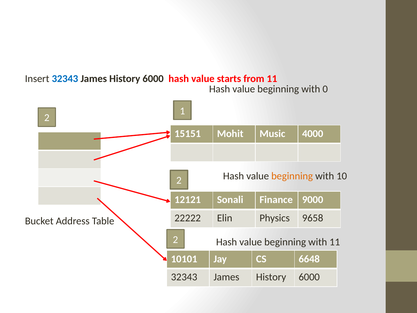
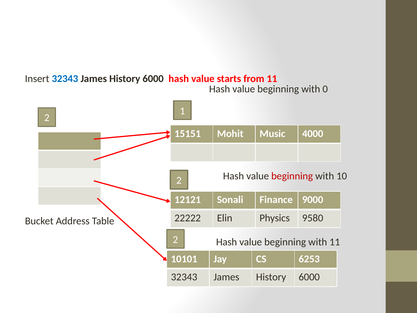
beginning colour: orange -> red (292, 176)
9658: 9658 -> 9580 (313, 218)
6648: 6648 -> 6253 (309, 259)
